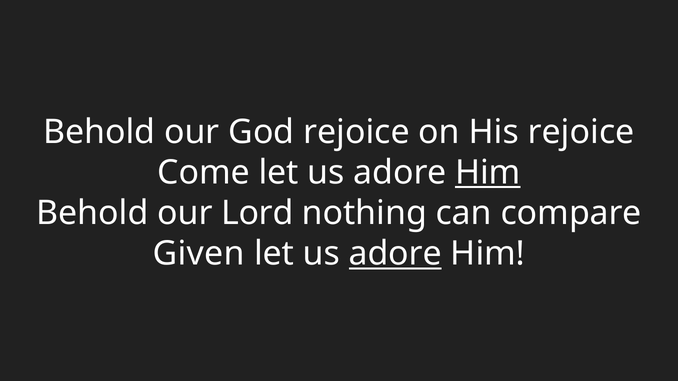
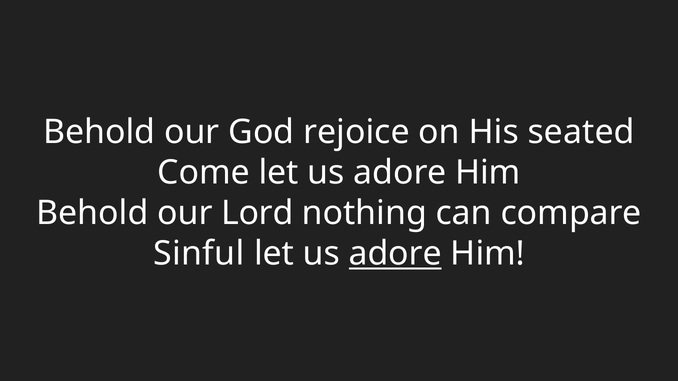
His rejoice: rejoice -> seated (581, 132)
Him underline: present -> none (488, 173)
Given: Given -> Sinful (199, 254)
